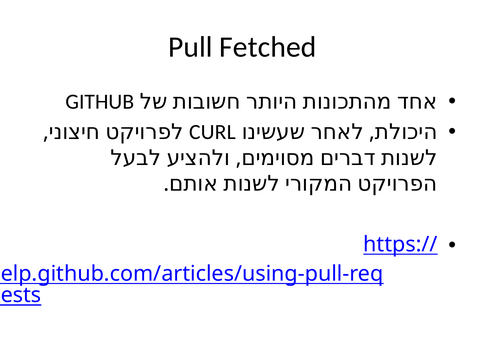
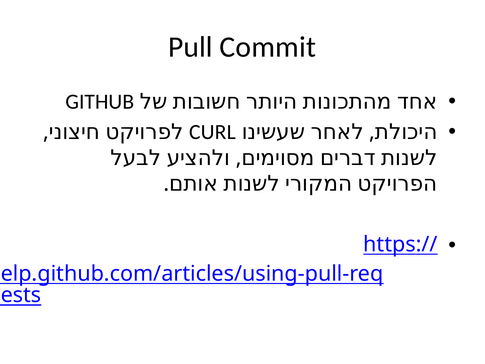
Fetched: Fetched -> Commit (268, 47)
